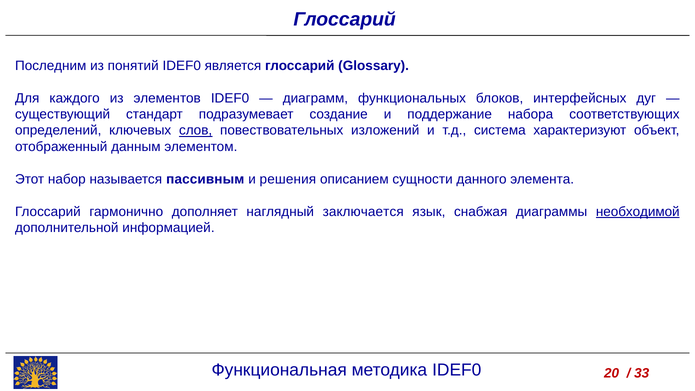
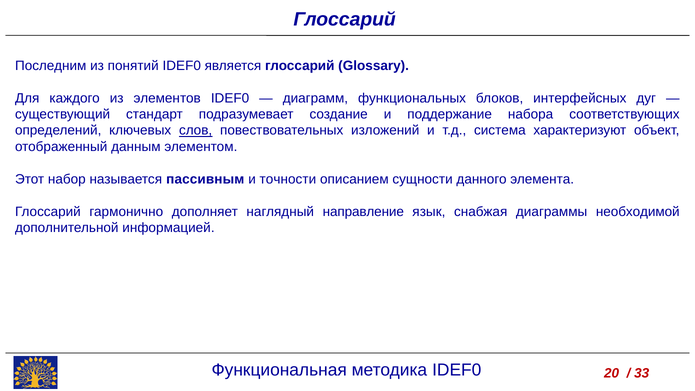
решения: решения -> точности (288, 179)
заключается: заключается -> направление (363, 212)
необходимой underline: present -> none (638, 212)
